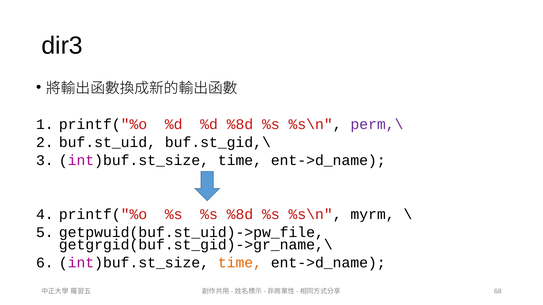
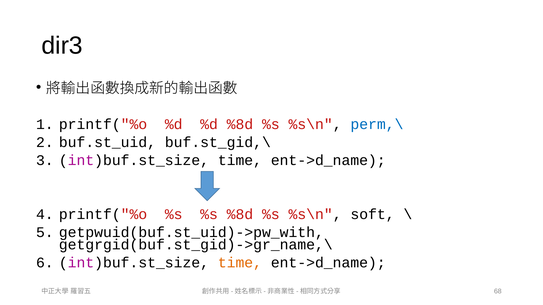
perm,\ colour: purple -> blue (377, 124)
myrm: myrm -> soft (373, 215)
getpwuid(buf.st_uid)->pw_file: getpwuid(buf.st_uid)->pw_file -> getpwuid(buf.st_uid)->pw_with (191, 233)
